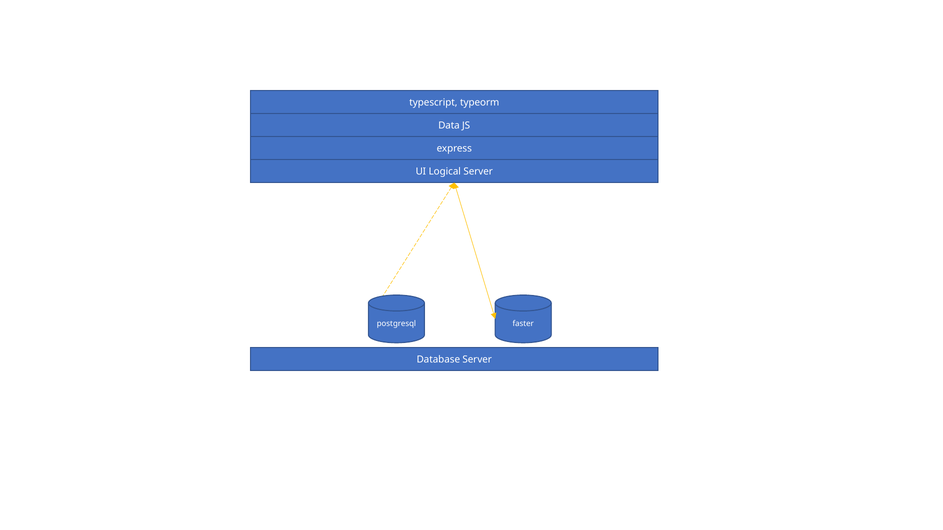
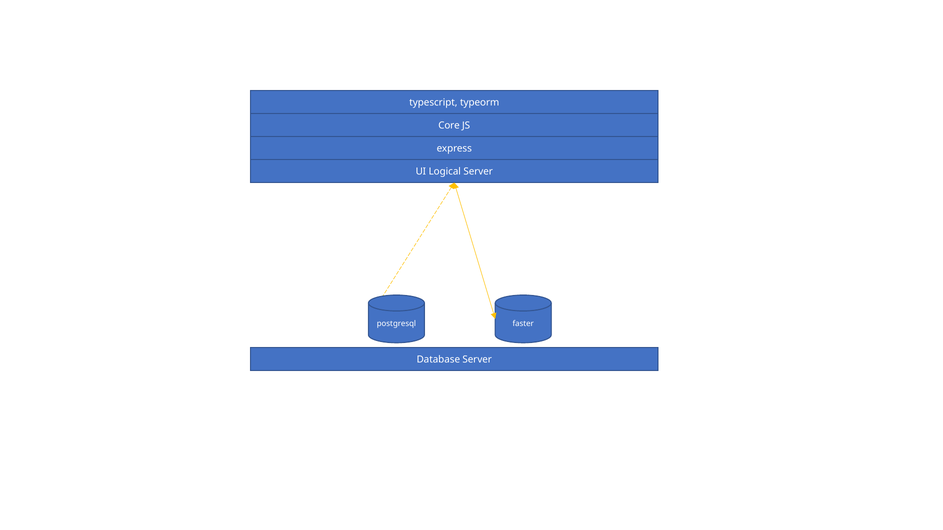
Data: Data -> Core (449, 126)
